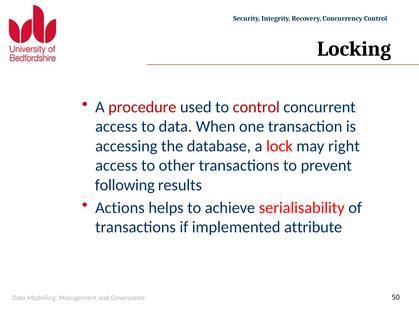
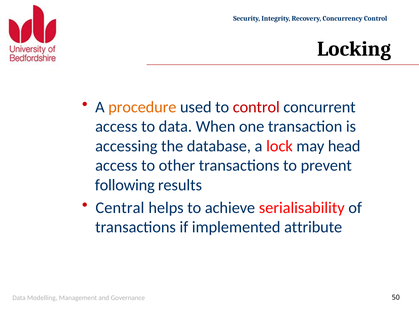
procedure colour: red -> orange (142, 107)
right: right -> head (344, 146)
Actions: Actions -> Central (120, 208)
